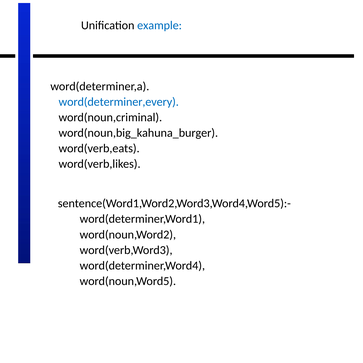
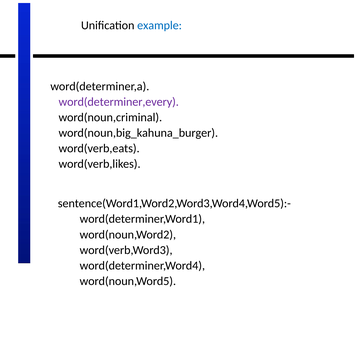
word(determiner,every colour: blue -> purple (119, 102)
